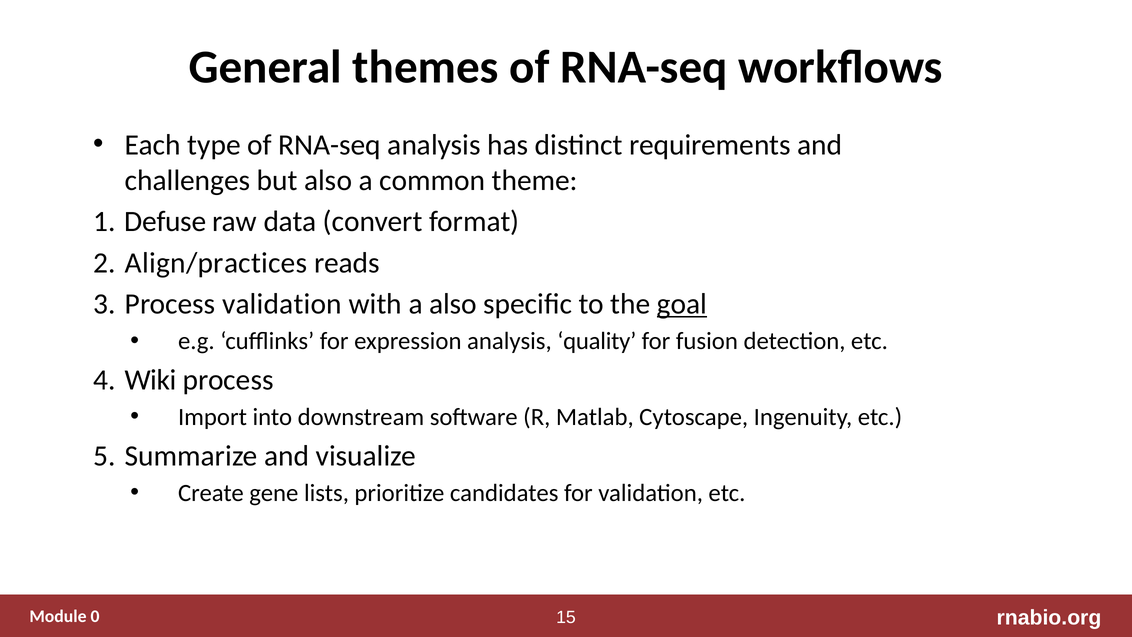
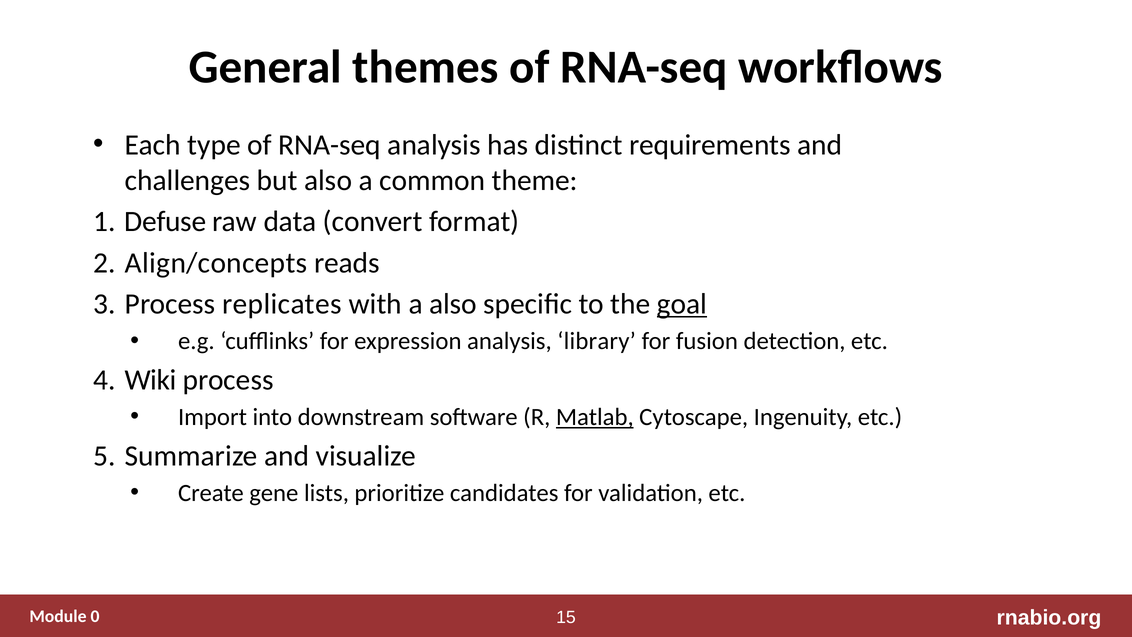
Align/practices: Align/practices -> Align/concepts (216, 263)
Process validation: validation -> replicates (282, 304)
quality: quality -> library (597, 341)
Matlab underline: none -> present (595, 417)
